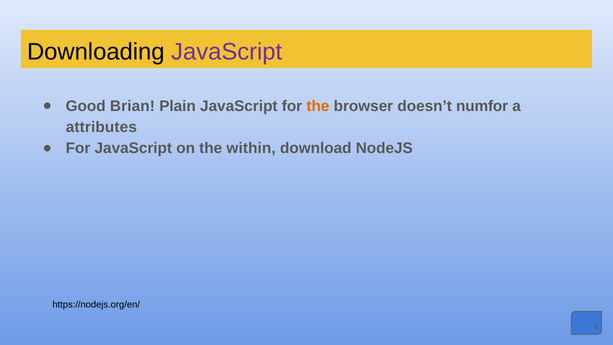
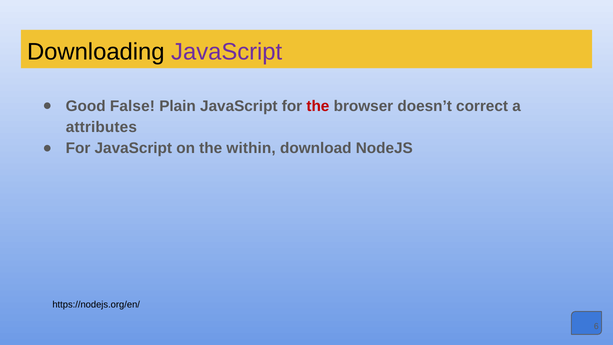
Brian: Brian -> False (132, 106)
the colour: orange -> red (318, 106)
numfor: numfor -> correct (482, 106)
